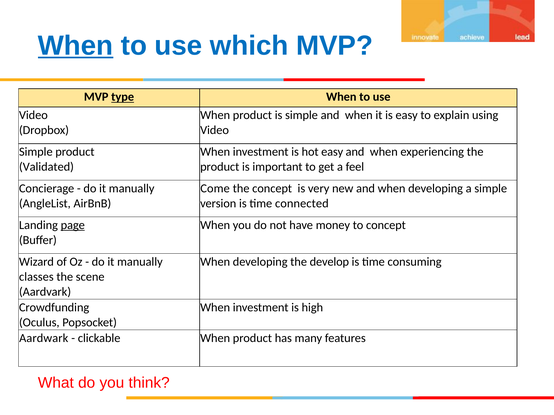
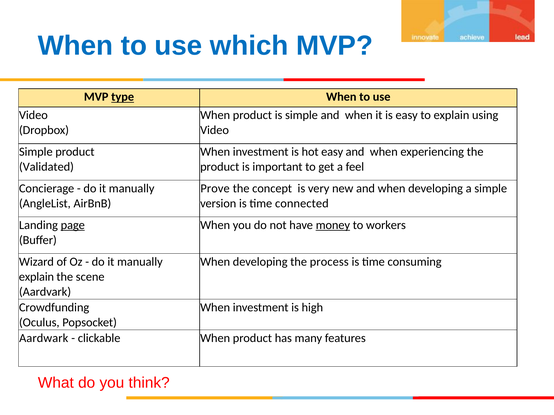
When underline: present -> none (76, 46)
Come: Come -> Prove (215, 189)
money underline: none -> present (333, 225)
to concept: concept -> workers (386, 225)
develop: develop -> process (329, 262)
classes: classes -> explain (36, 277)
